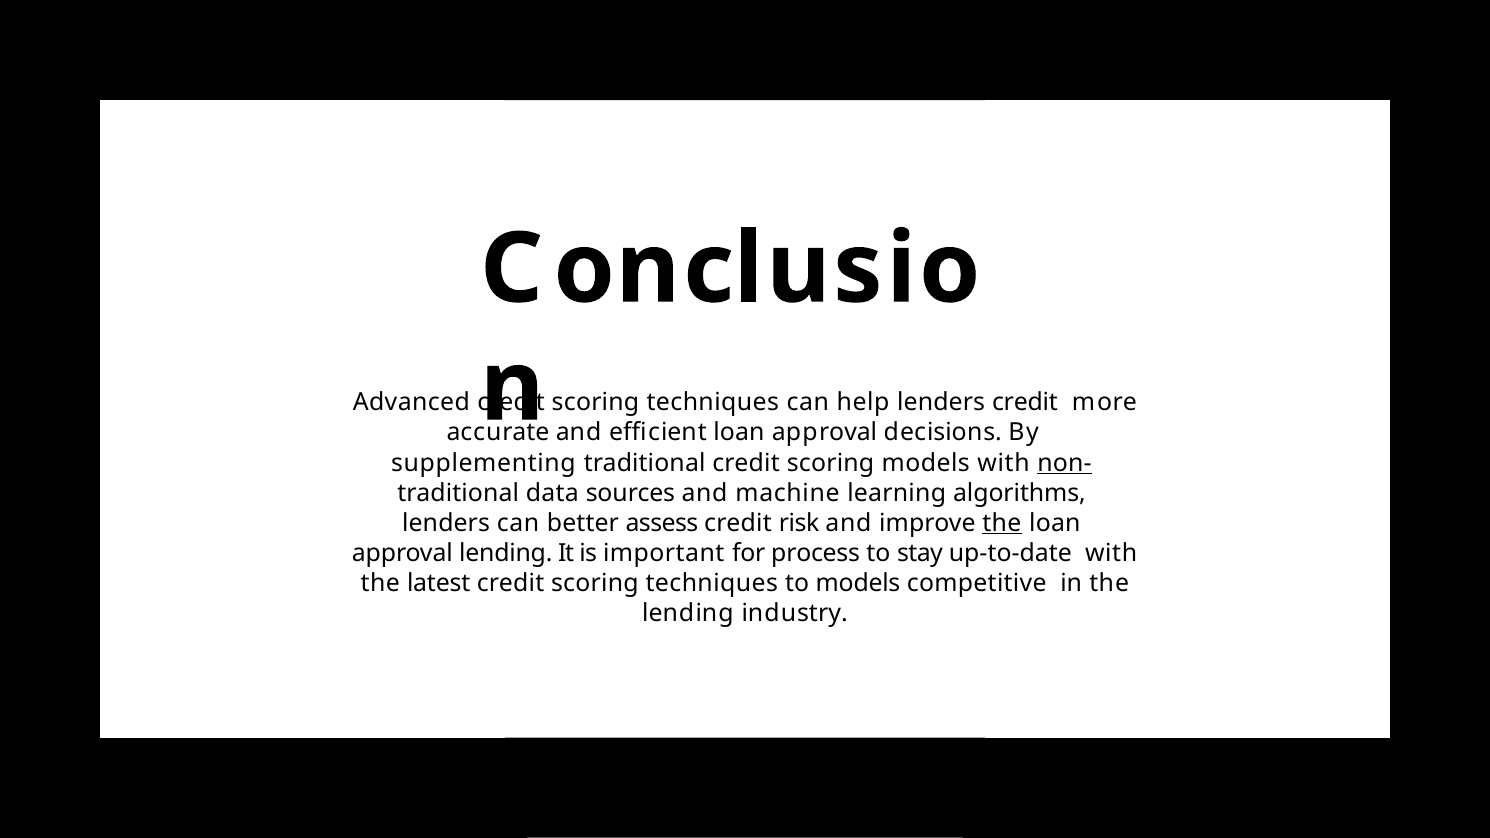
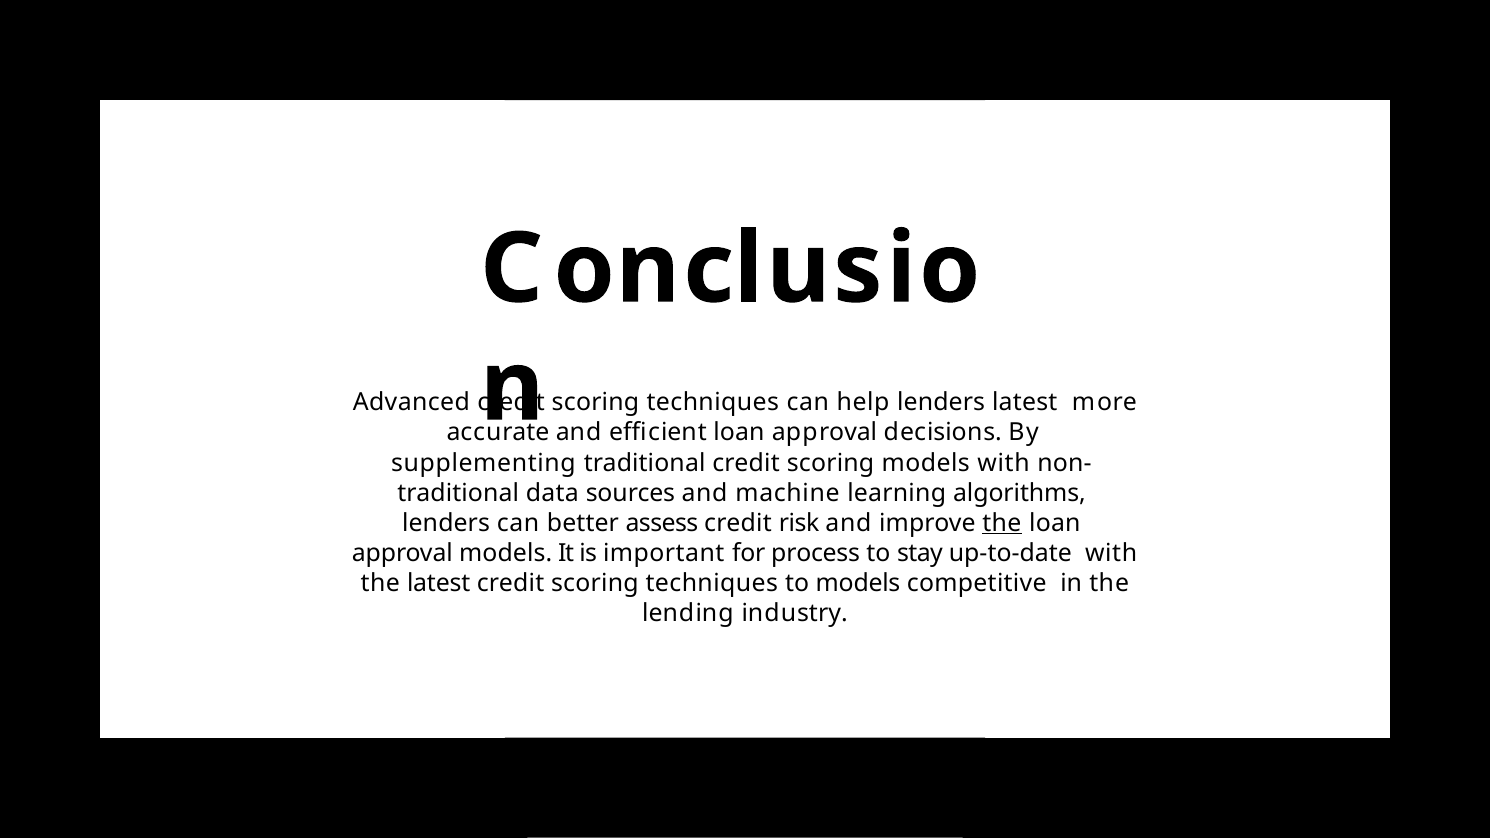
lenders credit: credit -> latest (1025, 403)
non- underline: present -> none (1065, 463)
approval lending: lending -> models (506, 553)
